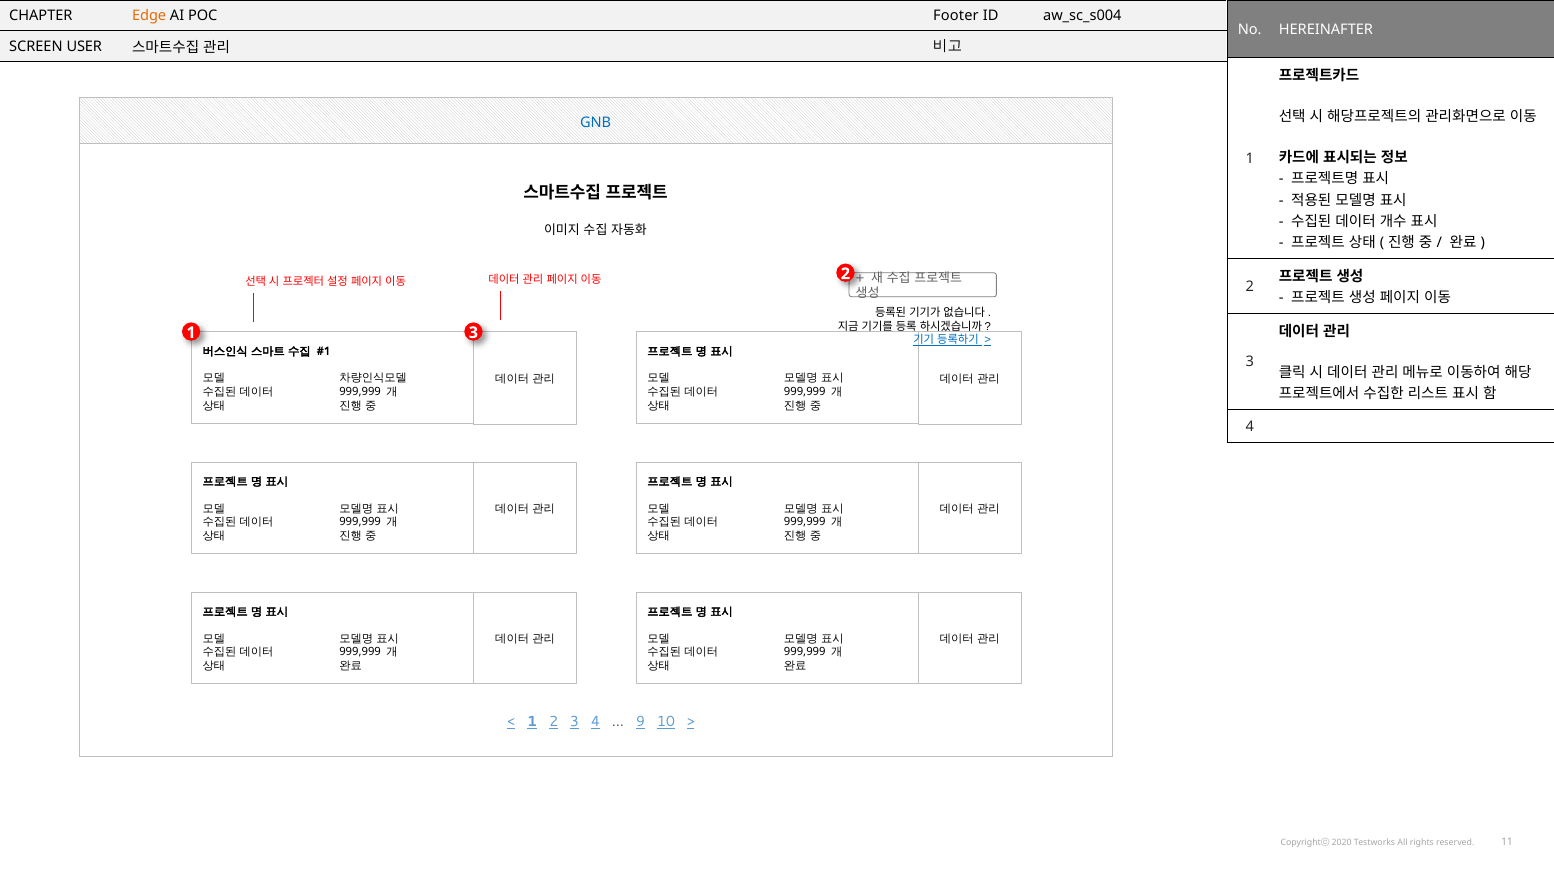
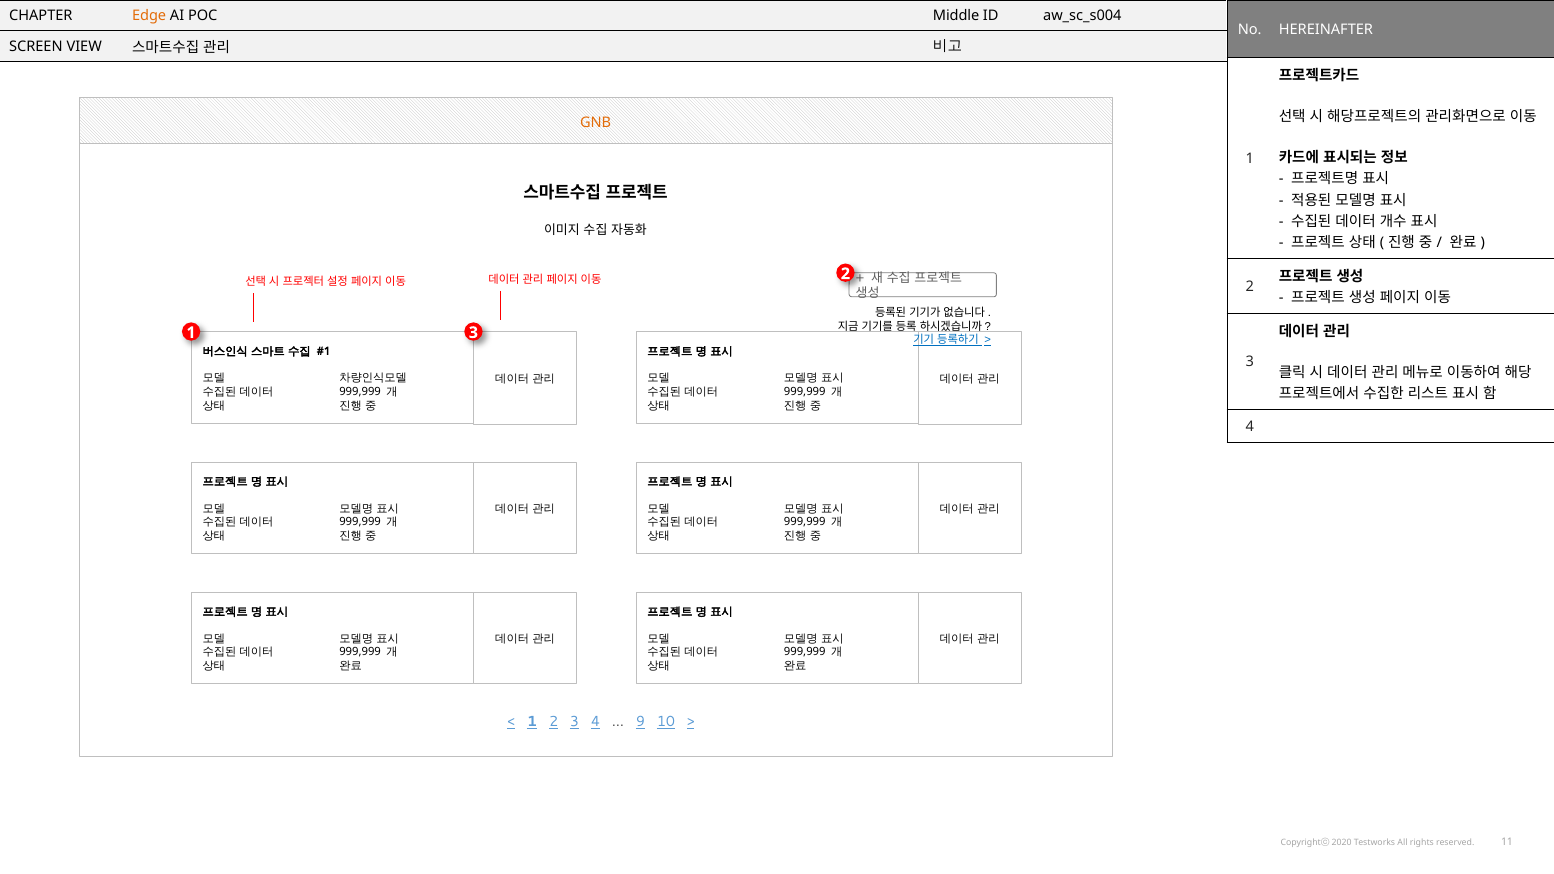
Footer: Footer -> Middle (956, 16)
USER: USER -> VIEW (84, 47)
GNB colour: blue -> orange (596, 122)
